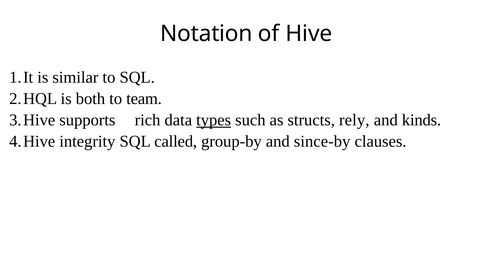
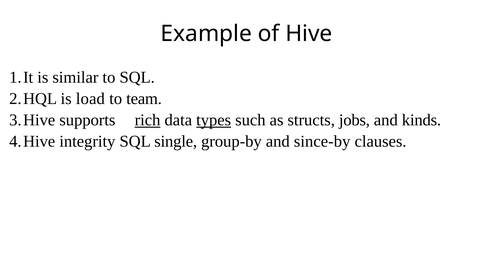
Notation: Notation -> Example (206, 34)
both: both -> load (90, 99)
rich underline: none -> present (148, 120)
rely: rely -> jobs (354, 120)
called: called -> single (176, 141)
